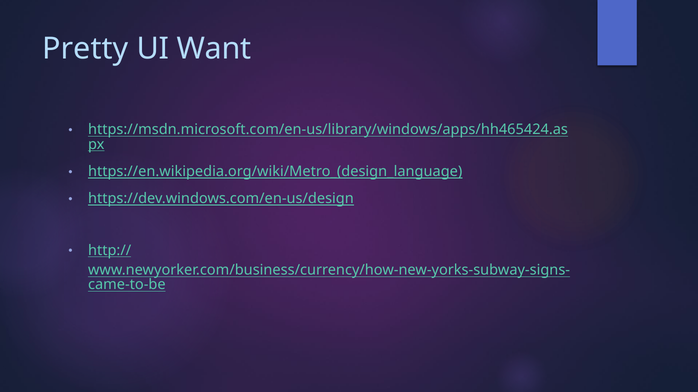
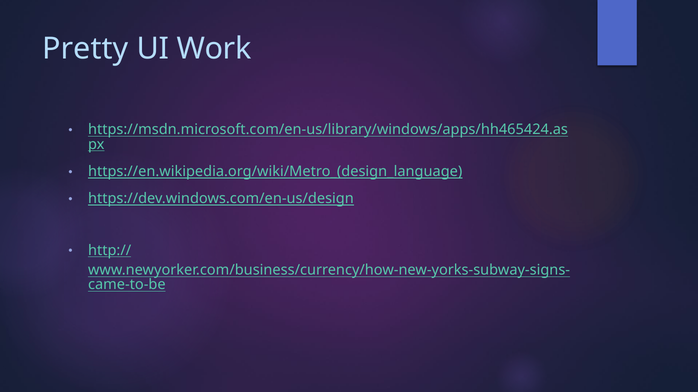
Want: Want -> Work (214, 49)
